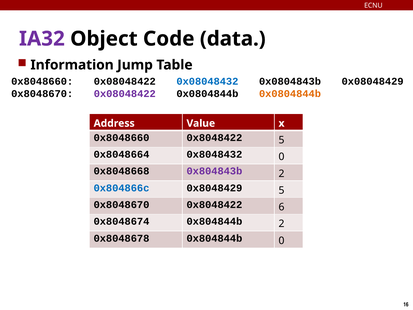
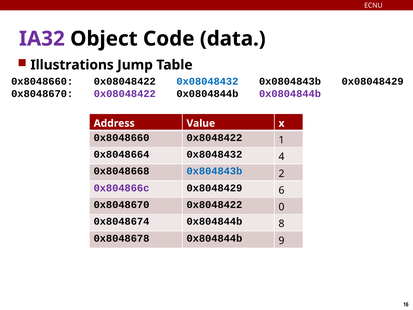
Information: Information -> Illustrations (72, 65)
0x0804844b colour: orange -> purple (290, 94)
0x8048422 5: 5 -> 1 (281, 140)
0x8048432 0: 0 -> 4 (281, 157)
0x804843b colour: purple -> blue (214, 171)
0x804866c colour: blue -> purple (121, 188)
0x8048429 5: 5 -> 6 (281, 190)
6: 6 -> 0 (281, 207)
0x804844b 2: 2 -> 8 (281, 224)
0x804844b 0: 0 -> 9 (281, 240)
